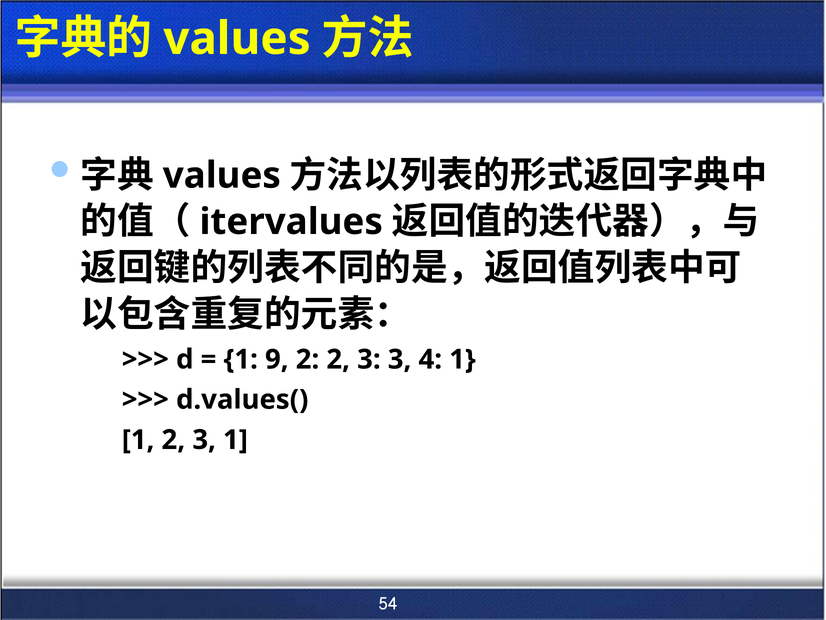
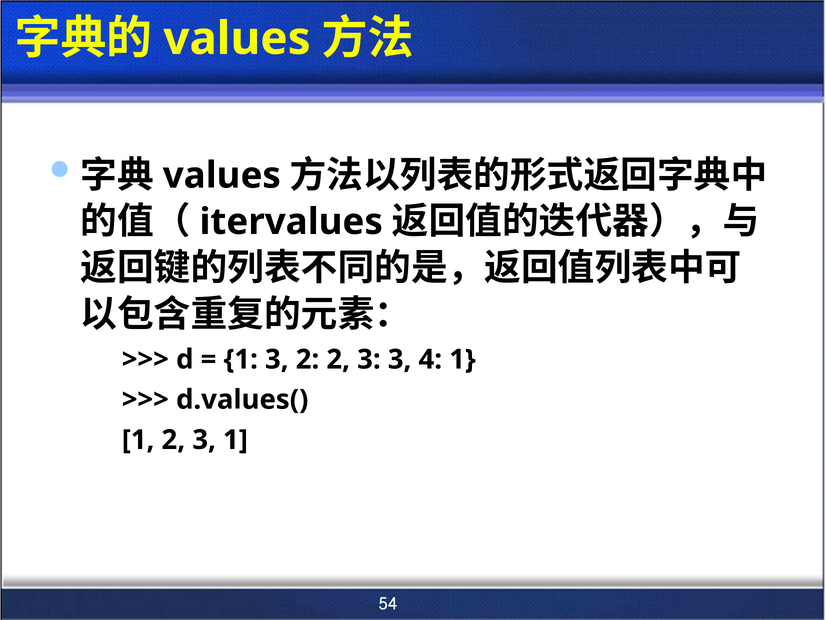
1 9: 9 -> 3 (277, 359)
